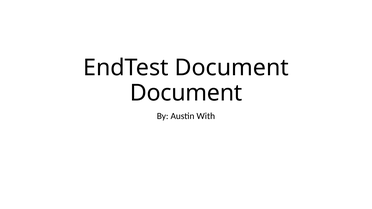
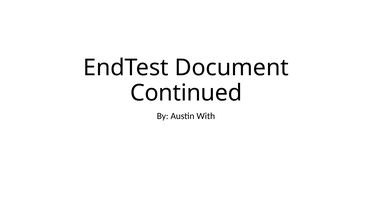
Document: Document -> Continued (186, 93)
